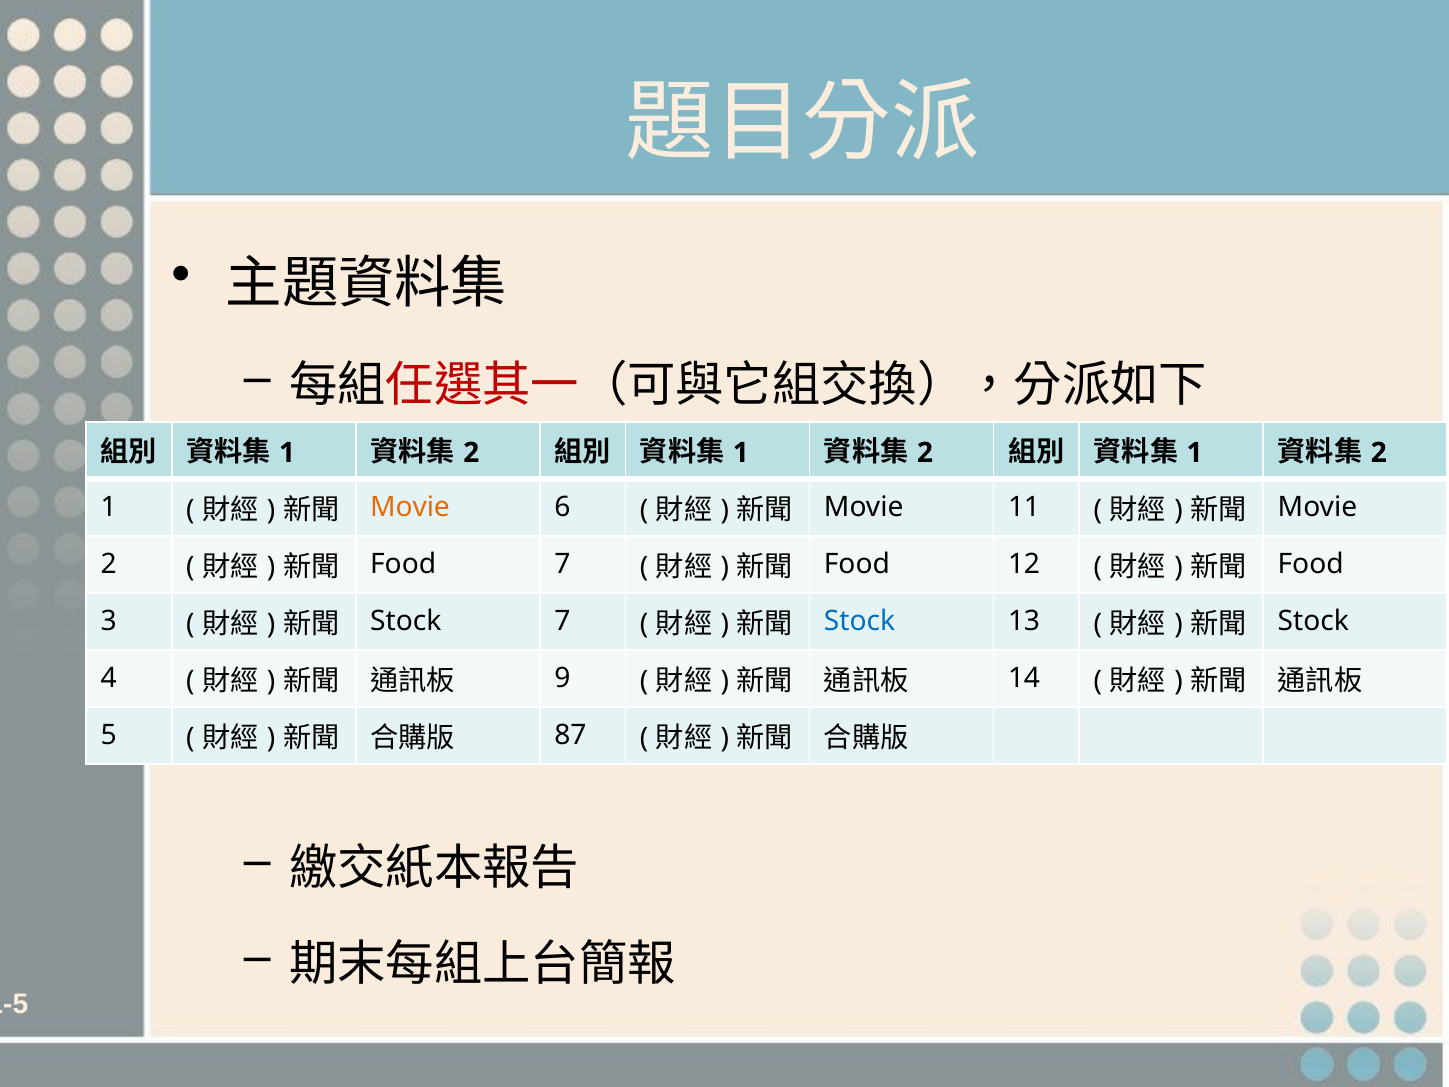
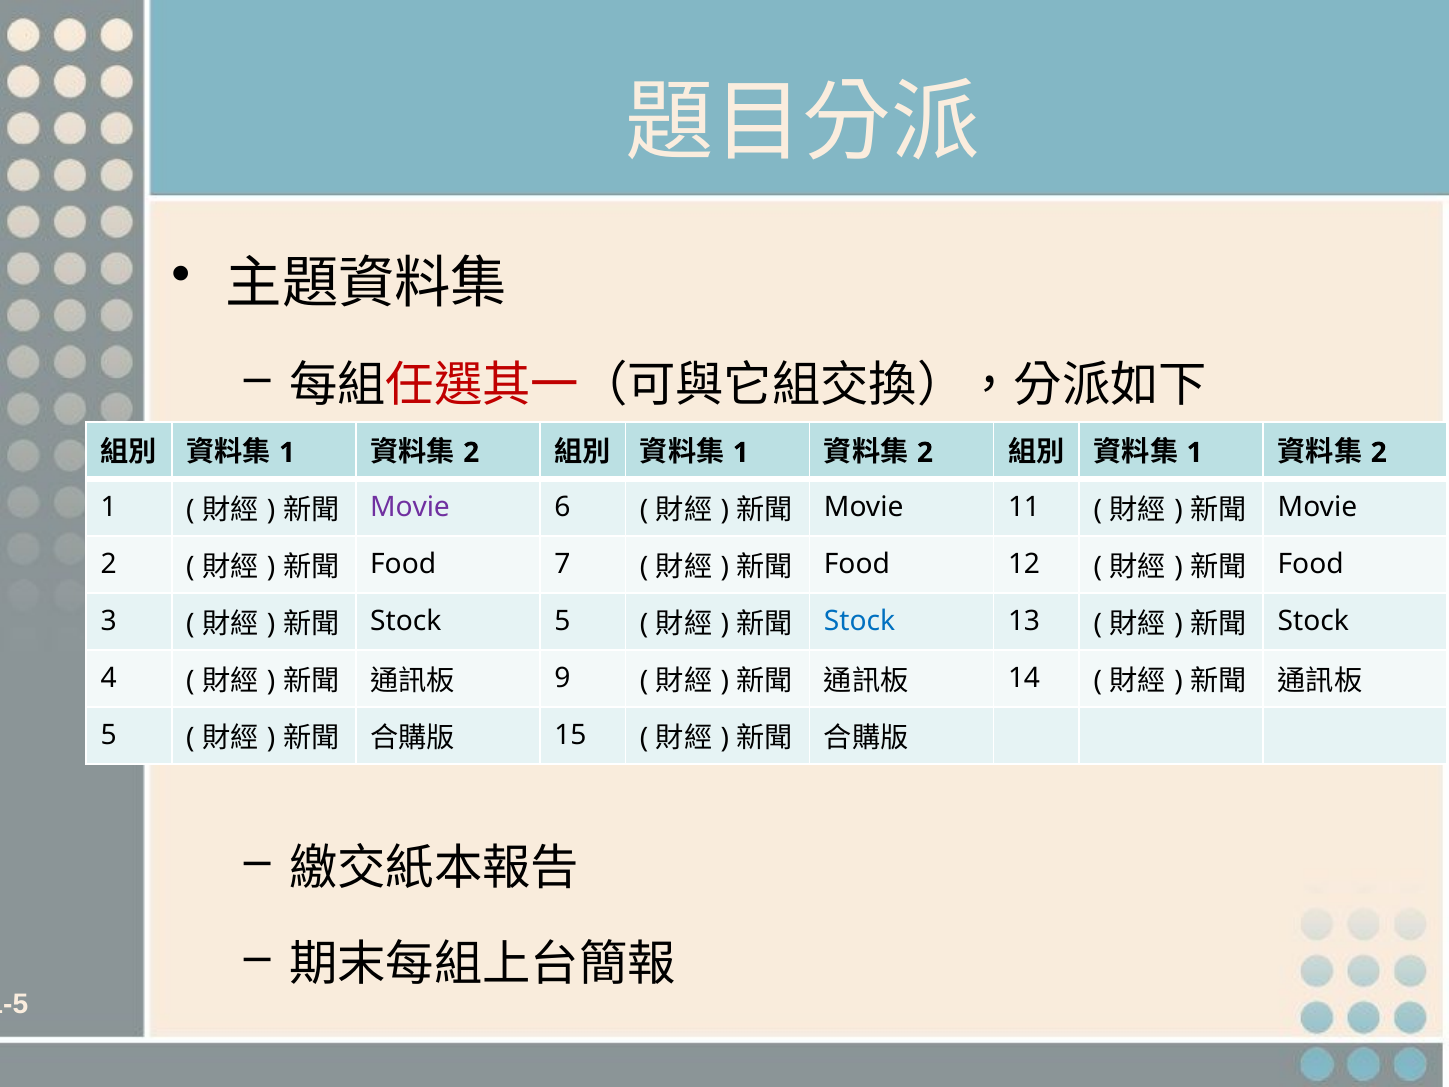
Movie colour: orange -> purple (410, 507)
Stock 7: 7 -> 5 (562, 621)
87: 87 -> 15 (570, 735)
